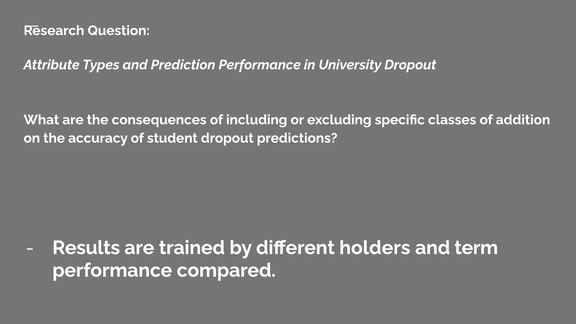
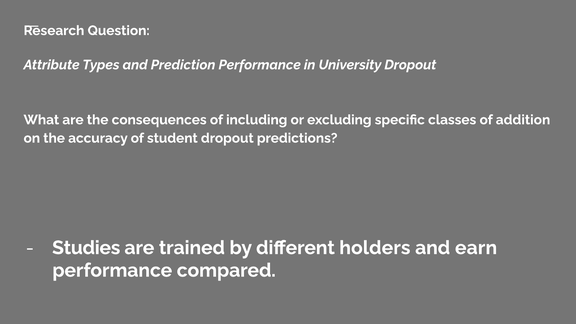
Results: Results -> Studies (86, 248)
term: term -> earn (476, 248)
